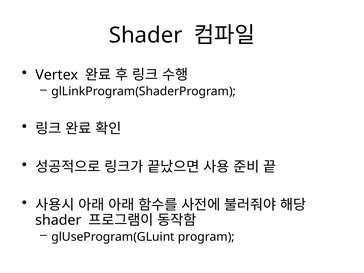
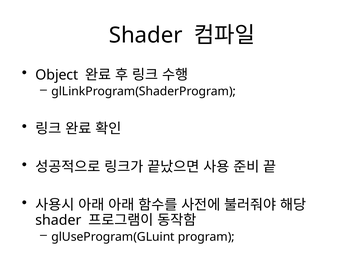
Vertex: Vertex -> Object (57, 75)
